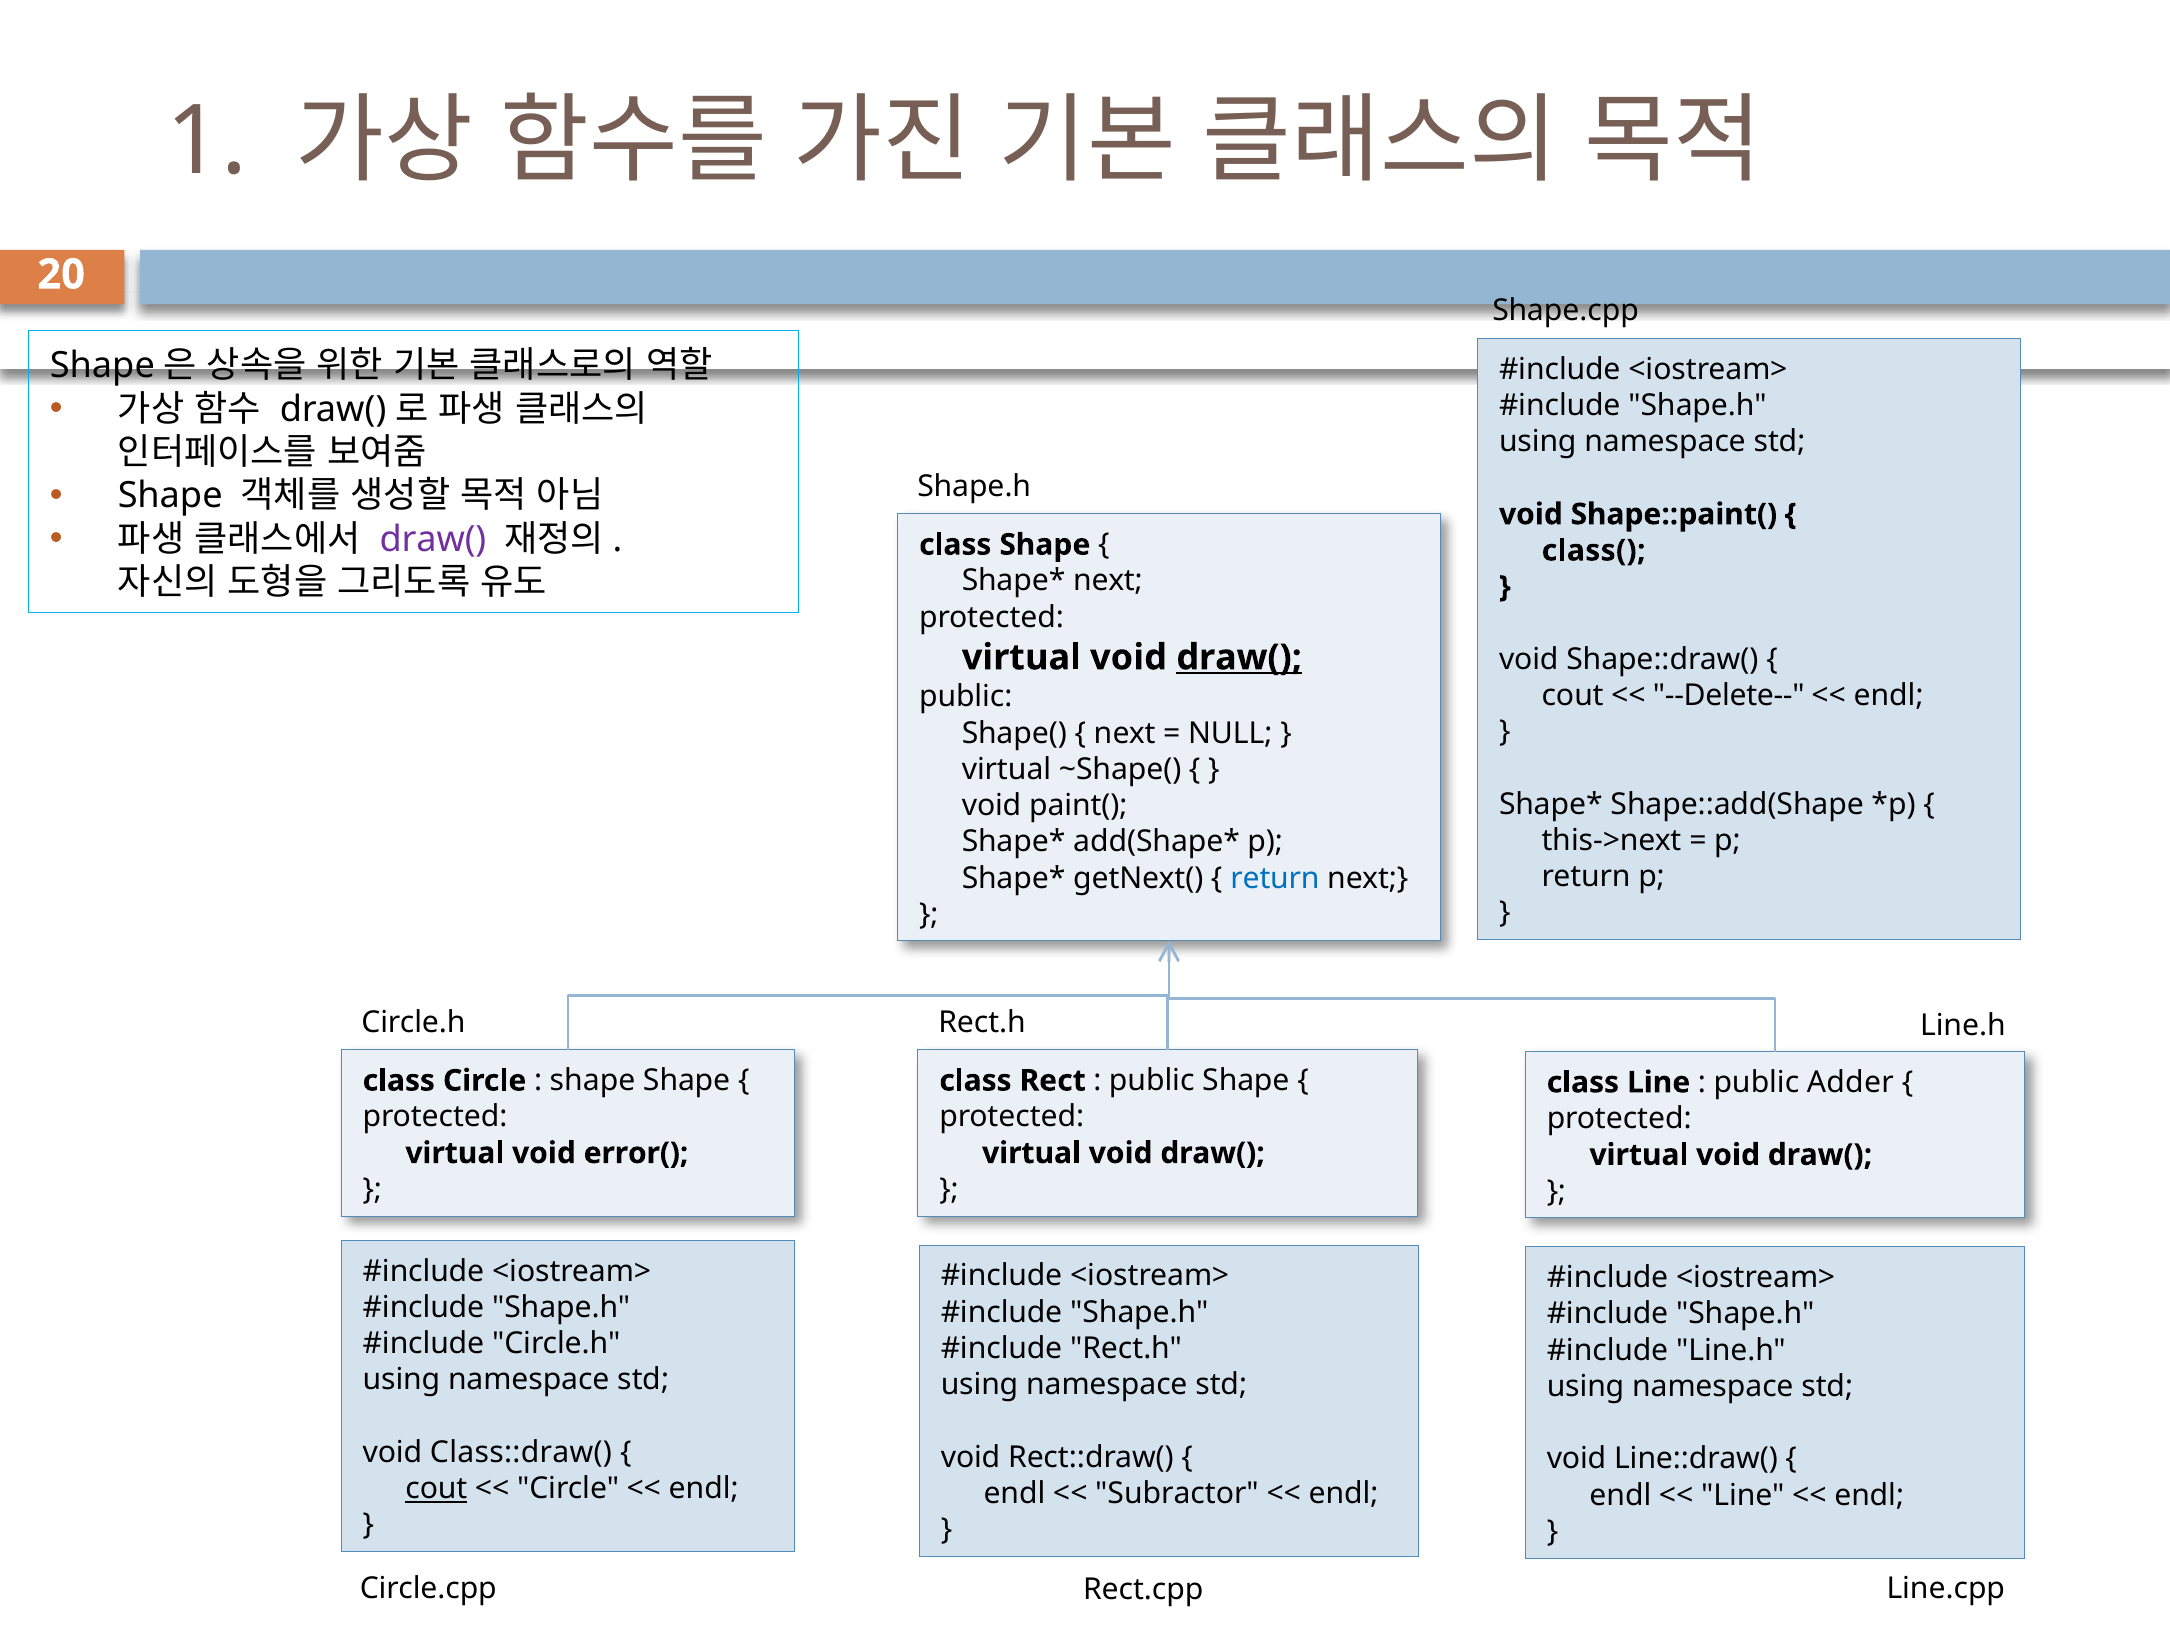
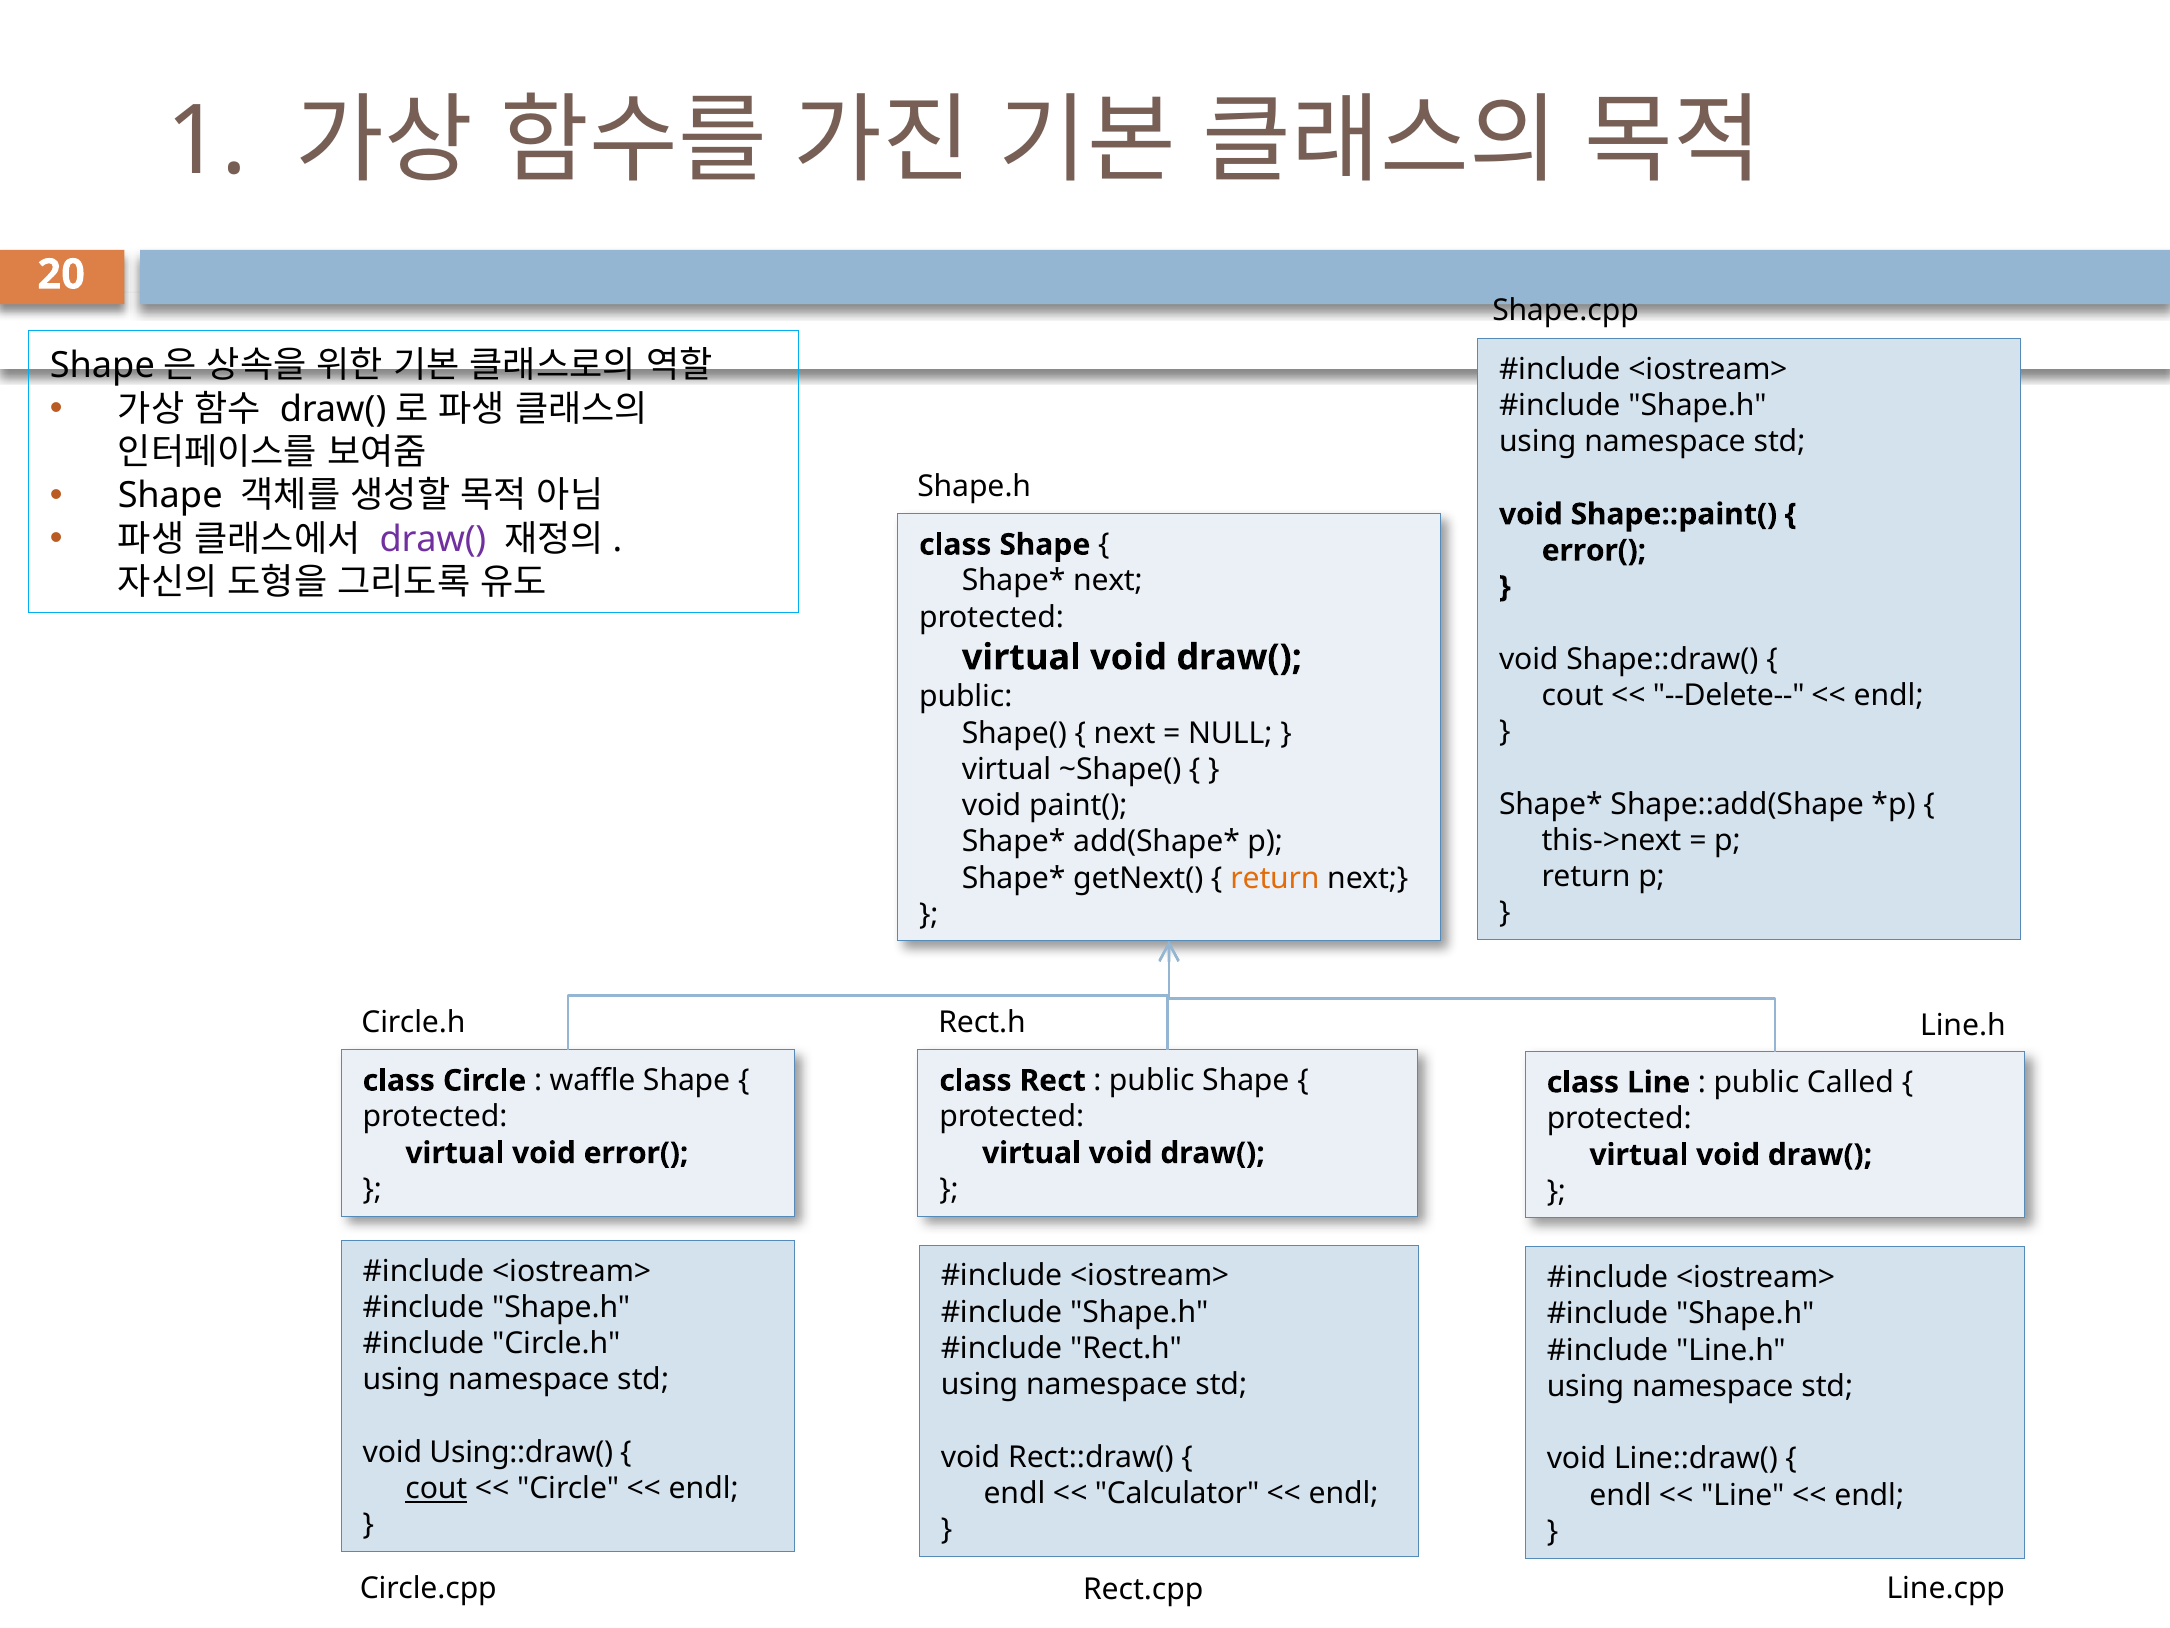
class(: class( -> error( (1594, 550)
draw( underline: present -> none (1239, 657)
return colour: blue -> orange (1275, 878)
shape: shape -> waffle (593, 1080)
Adder: Adder -> Called (1850, 1082)
Class::draw(: Class::draw( -> Using::draw( (521, 1452)
Subractor: Subractor -> Calculator (1177, 1493)
